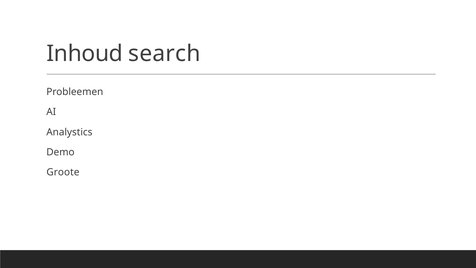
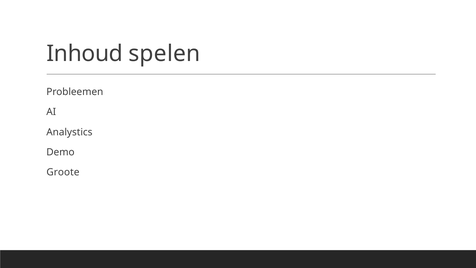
search: search -> spelen (164, 54)
